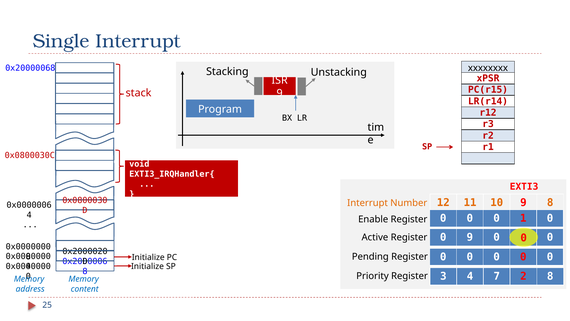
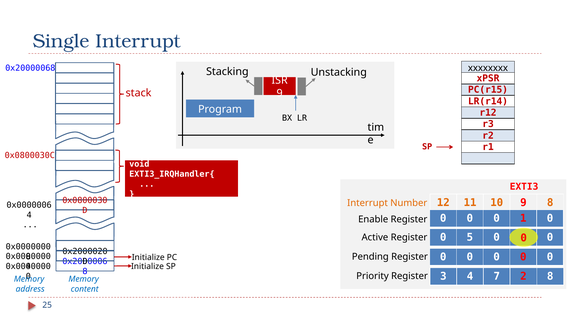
0 9: 9 -> 5 (470, 237)
